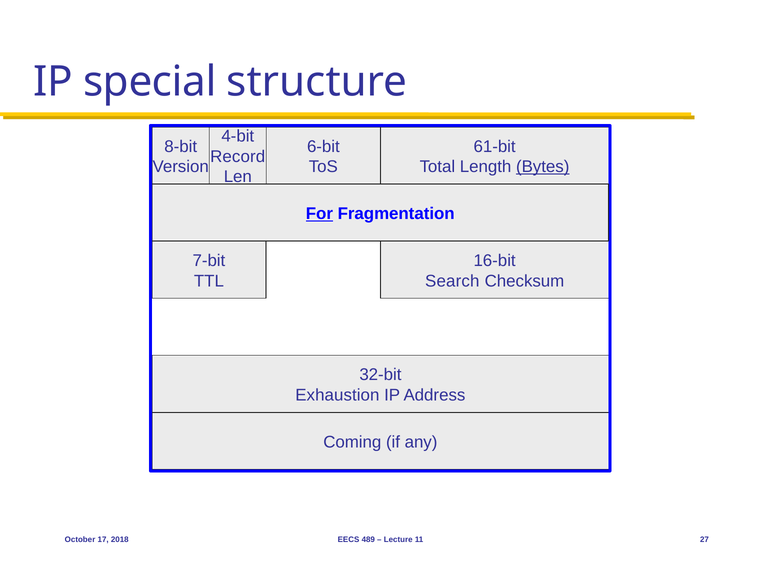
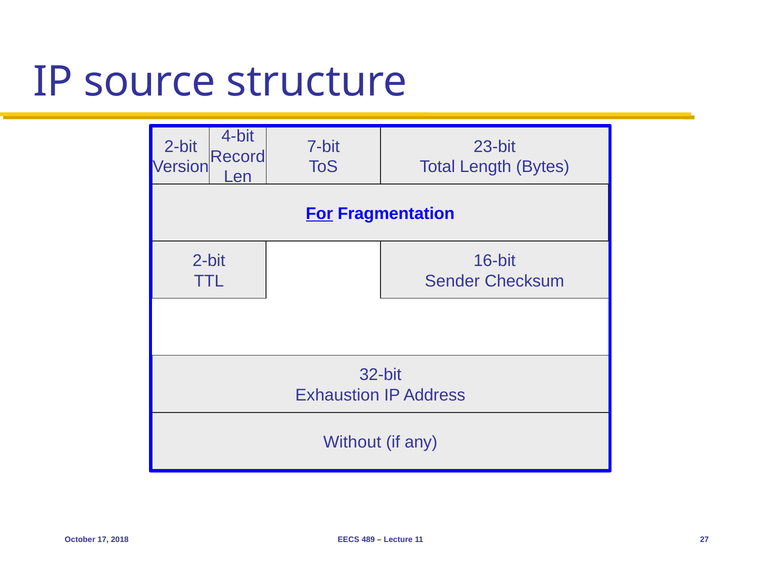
special: special -> source (150, 82)
8-bit: 8-bit -> 2-bit (181, 146)
6-bit: 6-bit -> 7-bit (323, 146)
61-bit: 61-bit -> 23-bit (495, 146)
Bytes underline: present -> none (543, 167)
7-bit: 7-bit -> 2-bit (209, 261)
Search: Search -> Sender (452, 281)
Coming: Coming -> Without (352, 442)
